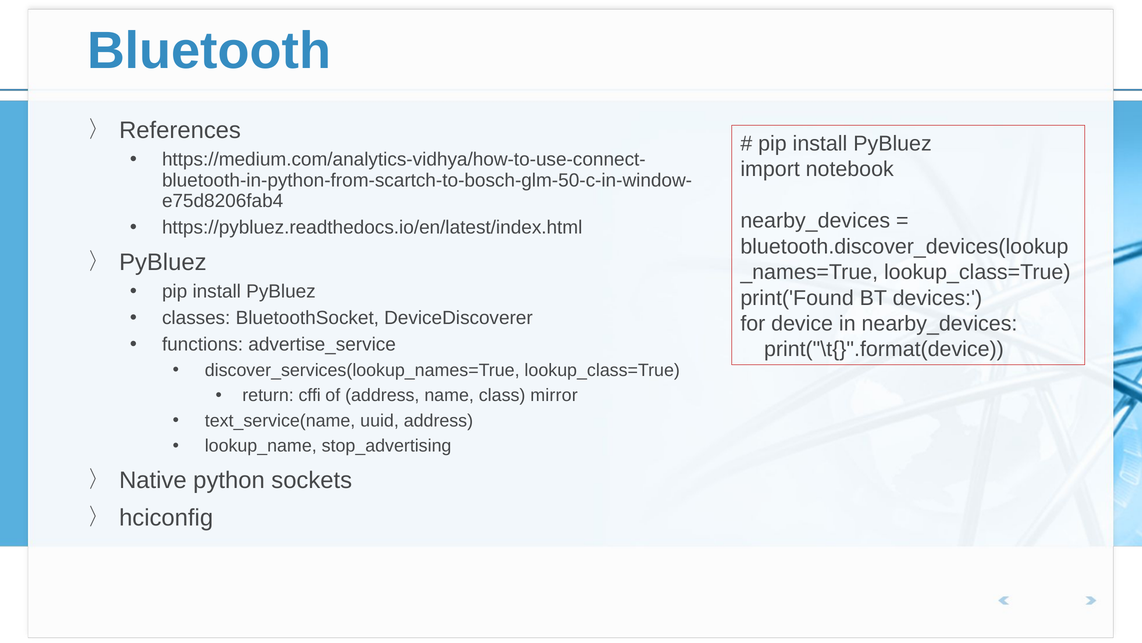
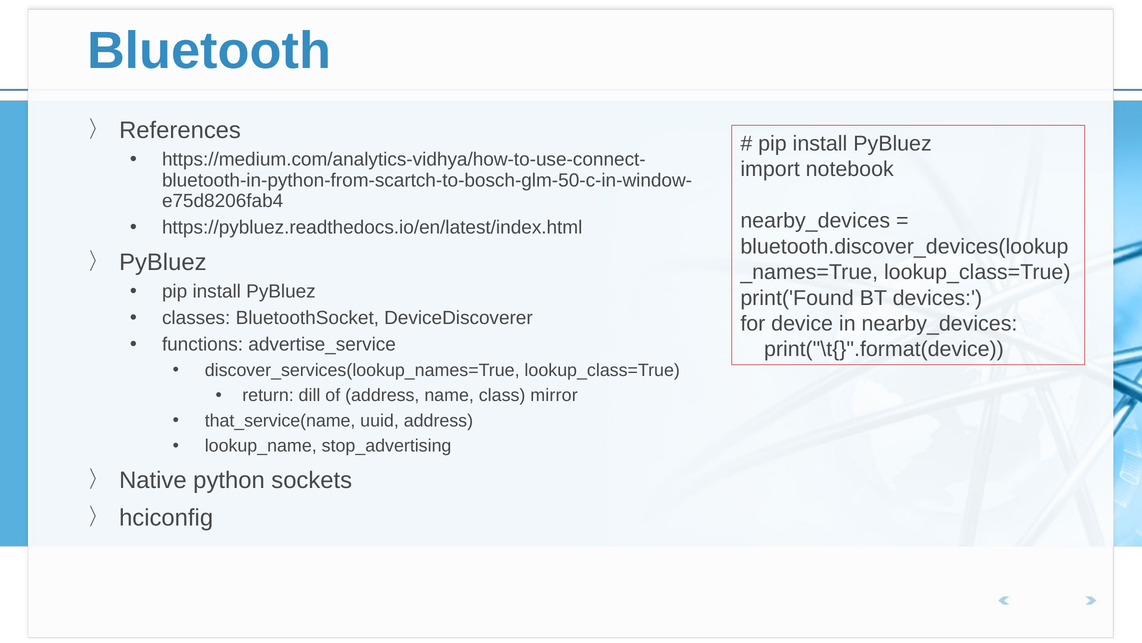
cffi: cffi -> dill (310, 395)
text_service(name: text_service(name -> that_service(name (280, 420)
